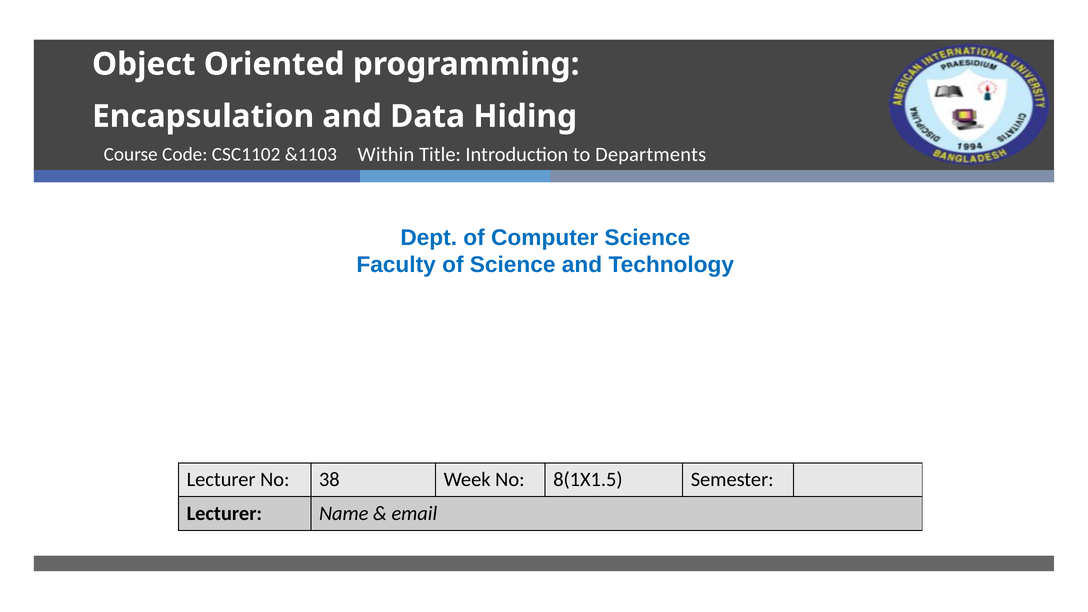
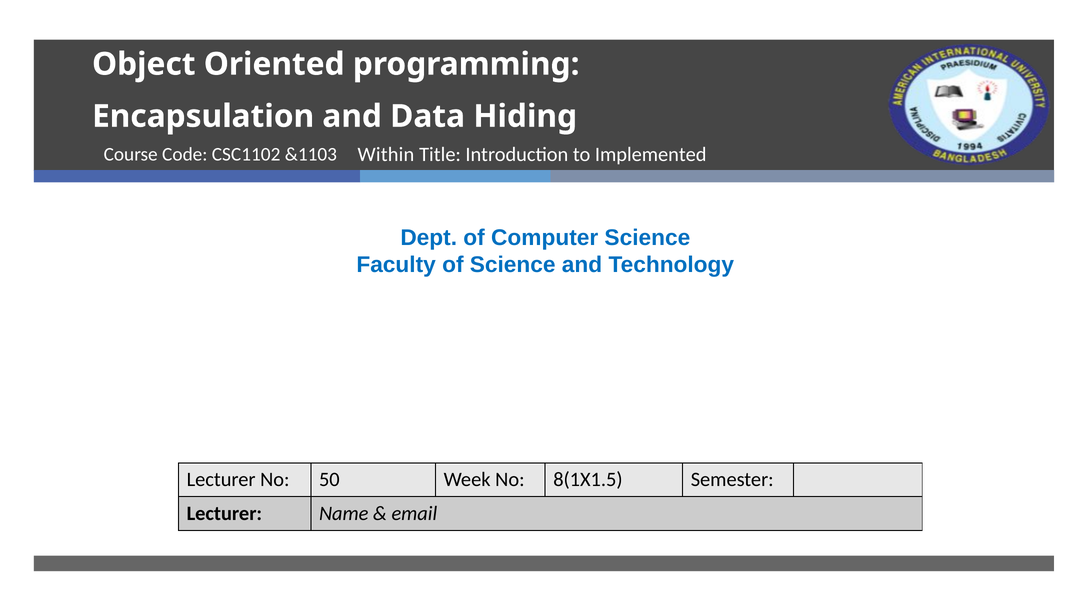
Departments: Departments -> Implemented (651, 155)
38: 38 -> 50 (329, 480)
